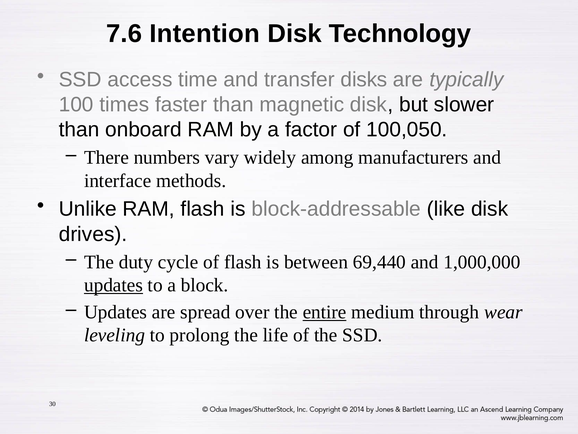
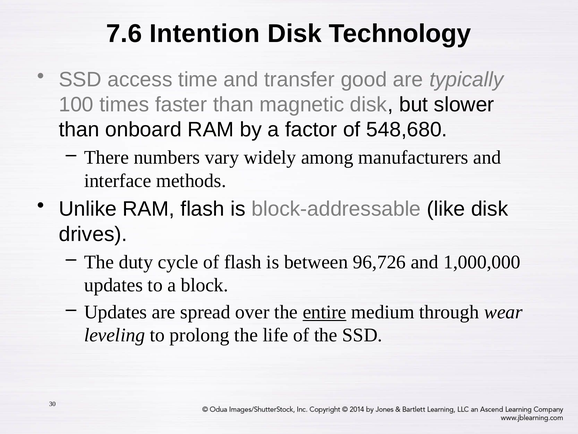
disks: disks -> good (364, 79)
100,050: 100,050 -> 548,680 (407, 130)
69,440: 69,440 -> 96,726 (379, 262)
updates underline: present -> none (113, 285)
